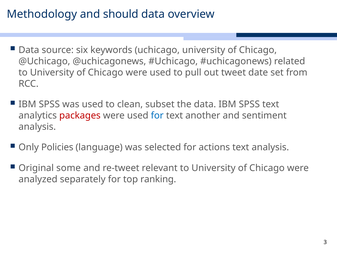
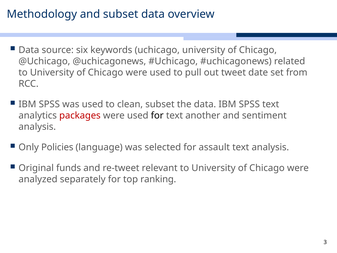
and should: should -> subset (121, 14)
for colour: blue -> black (157, 115)
actions: actions -> assault (214, 147)
some: some -> funds (69, 168)
